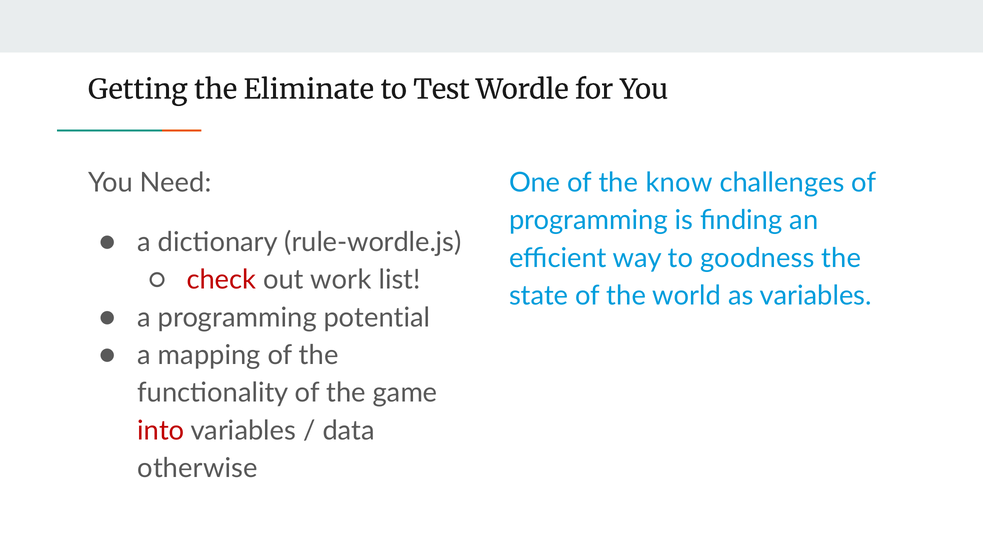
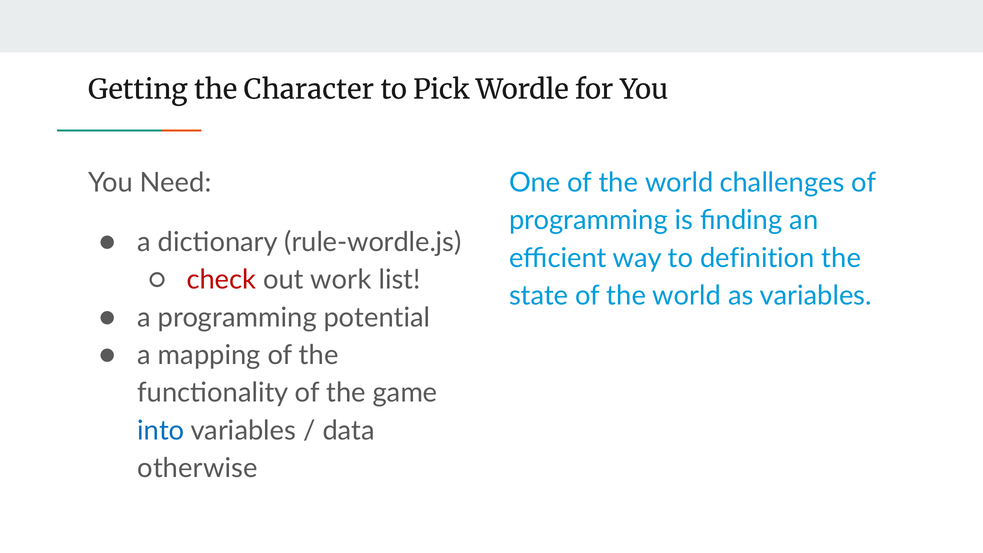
Eliminate: Eliminate -> Character (309, 90)
Test: Test -> Pick (441, 90)
One of the know: know -> world (679, 183)
goodness: goodness -> definition (757, 258)
into colour: red -> blue (161, 431)
